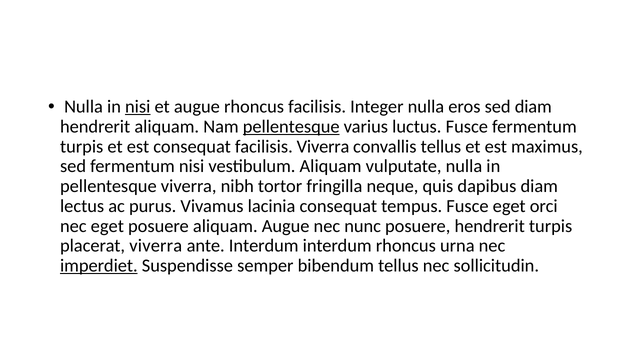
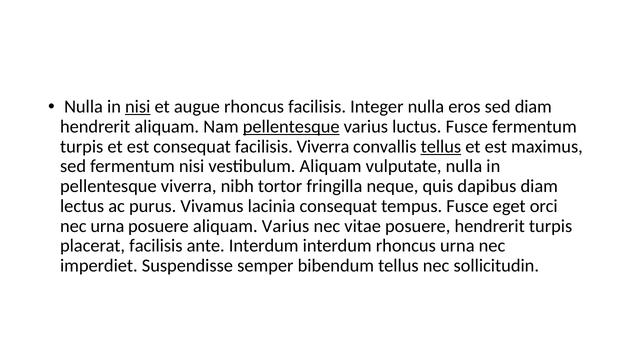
tellus underline: none -> present (441, 147)
nec eget: eget -> urna (107, 226)
aliquam Augue: Augue -> Varius (286, 226)
nunc: nunc -> vitae (363, 226)
placerat viverra: viverra -> facilisis (156, 246)
imperdiet underline: present -> none (99, 266)
